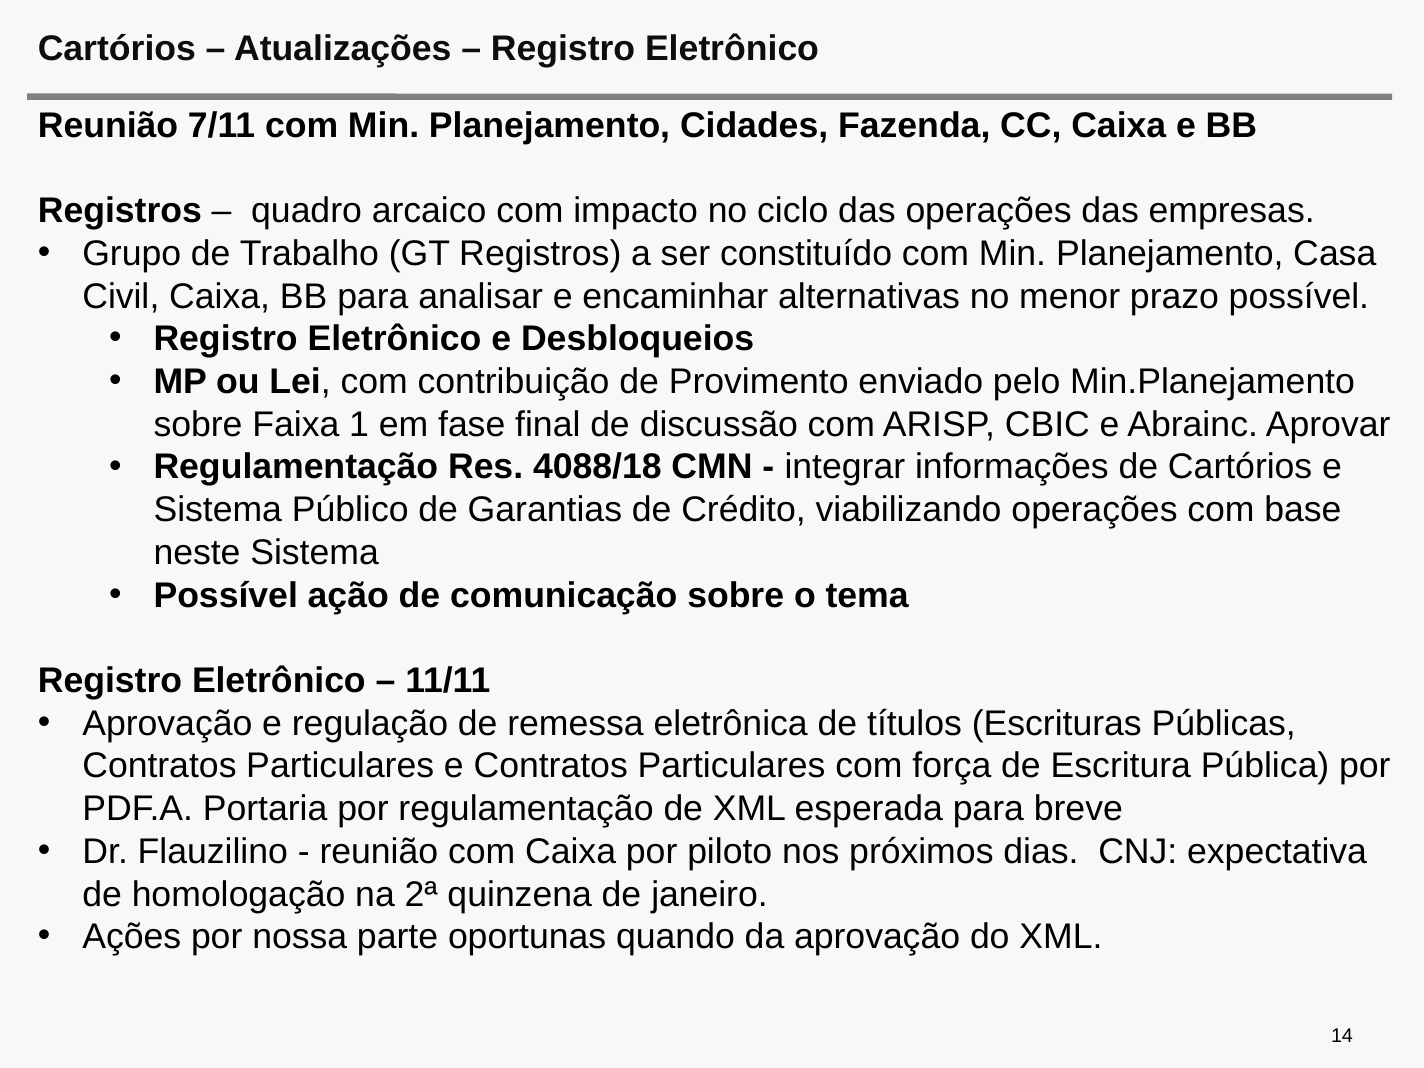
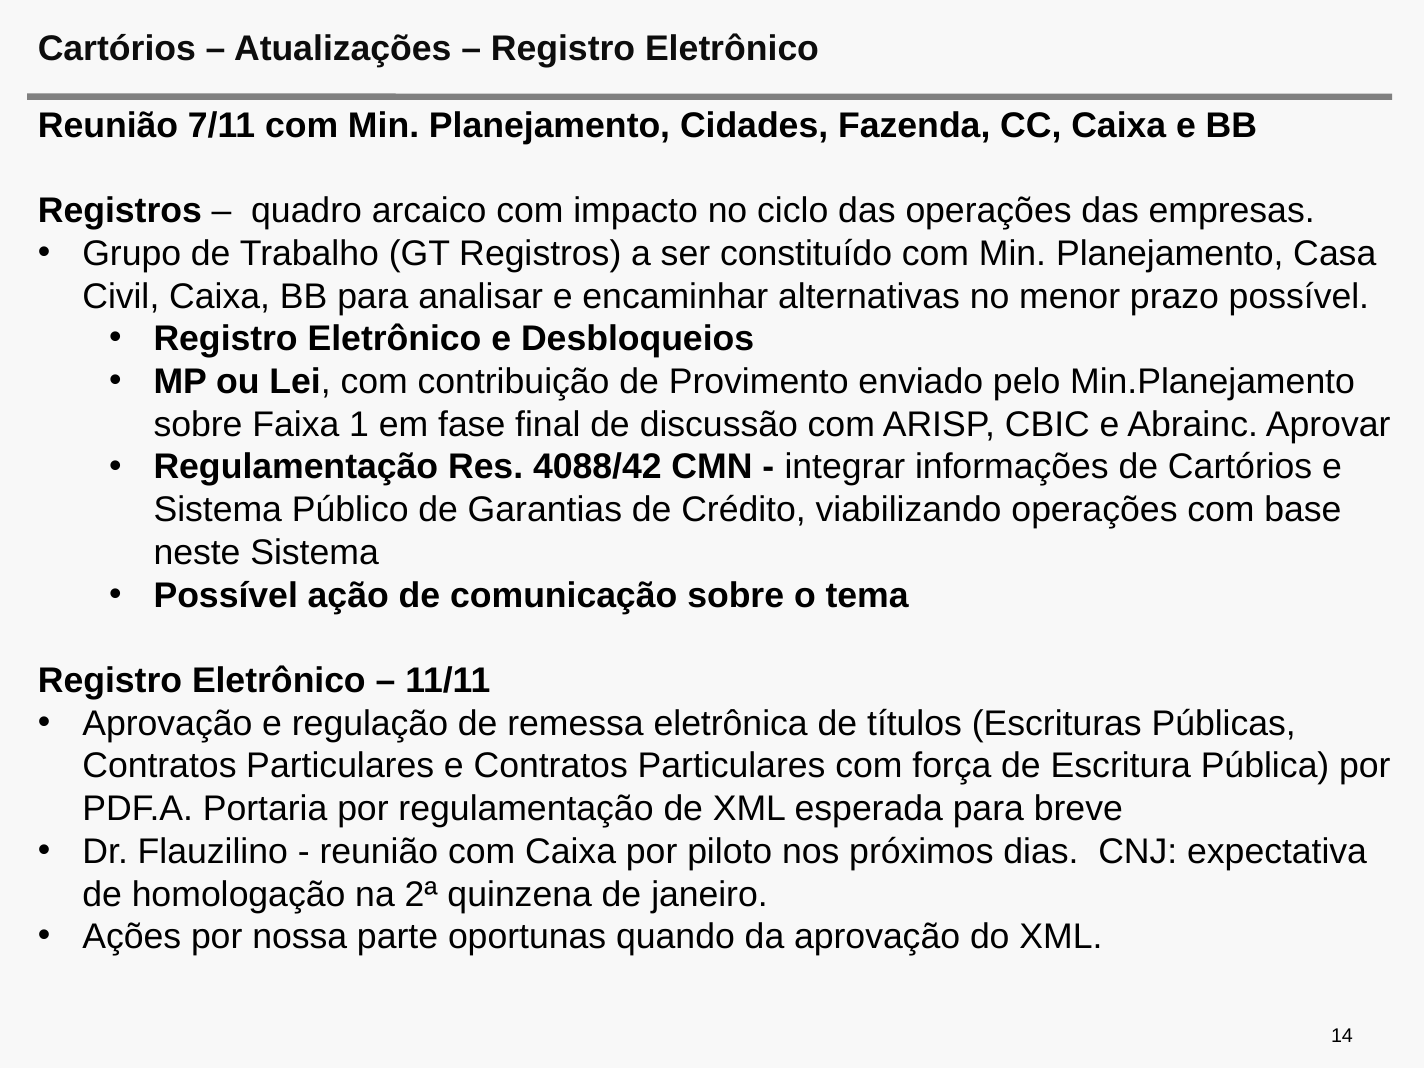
4088/18: 4088/18 -> 4088/42 (597, 467)
